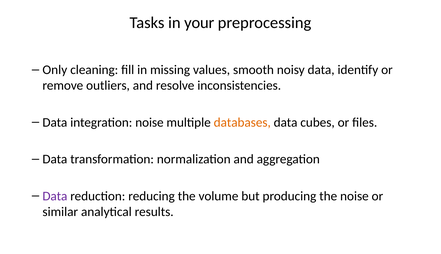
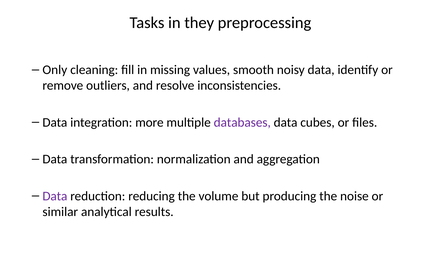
your: your -> they (199, 23)
integration noise: noise -> more (149, 123)
databases colour: orange -> purple (242, 123)
